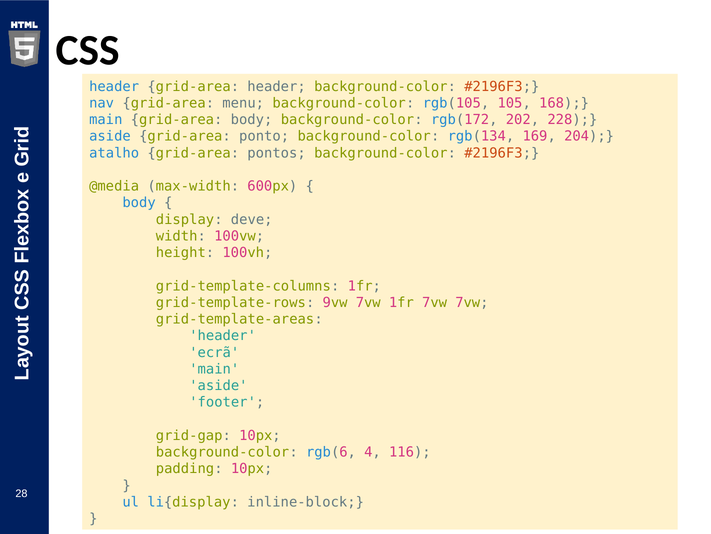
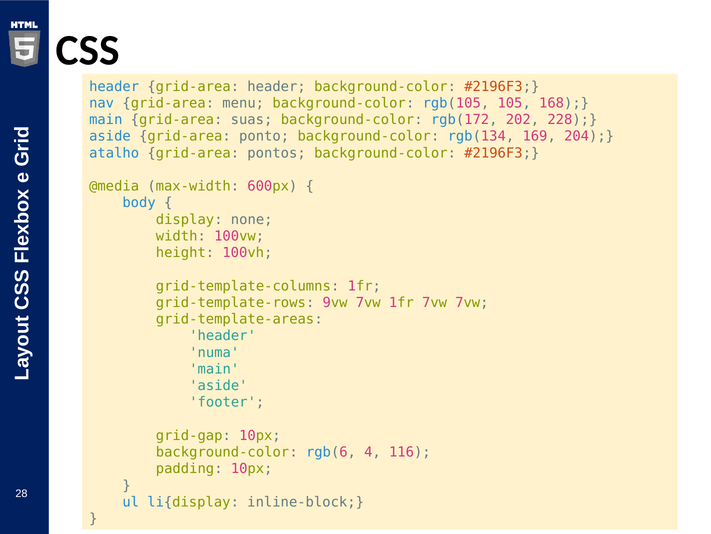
grid-area body: body -> suas (252, 120)
deve: deve -> none (252, 219)
ecrã: ecrã -> numa (214, 352)
